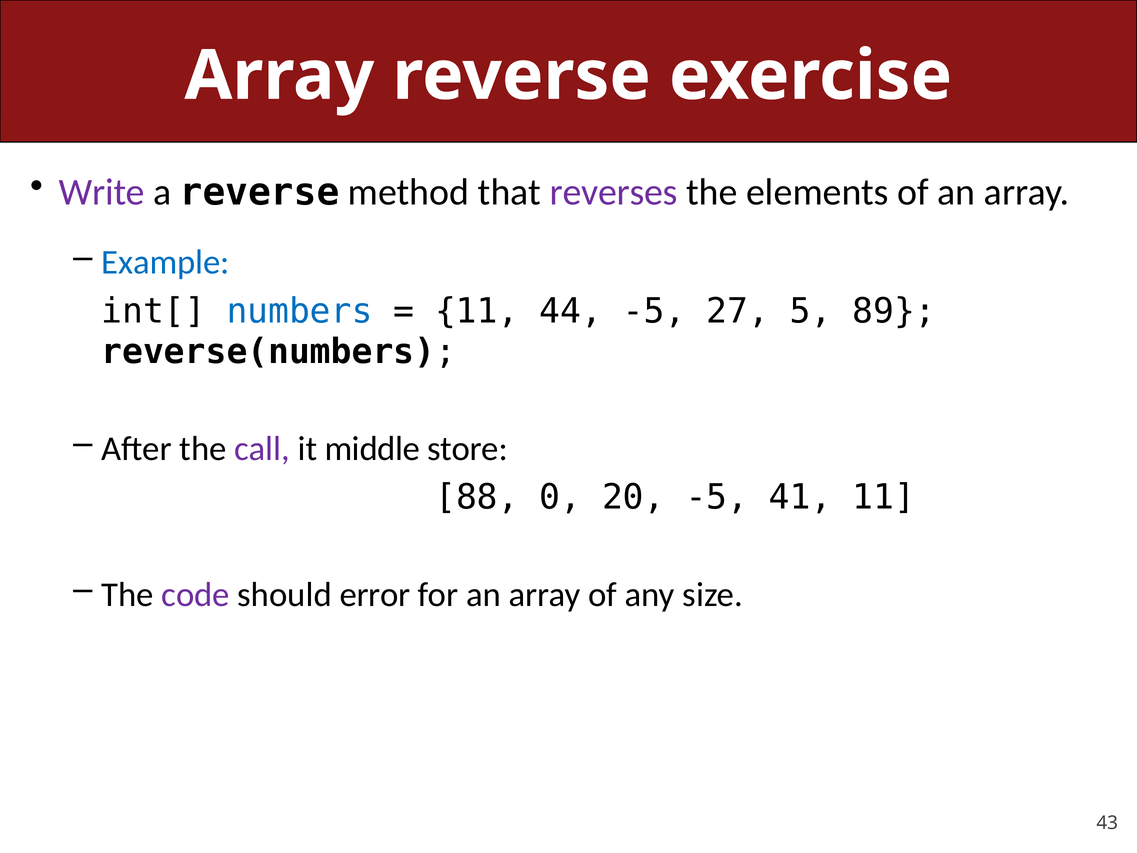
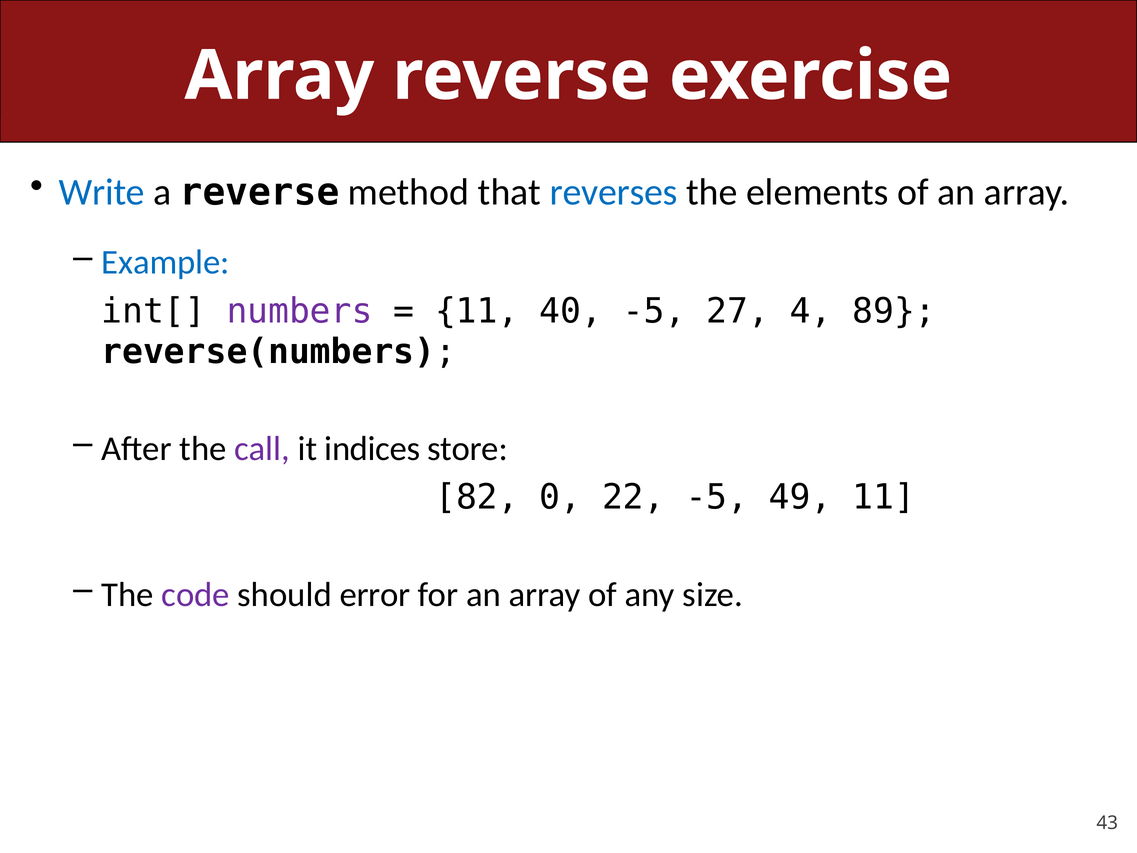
Write colour: purple -> blue (102, 192)
reverses colour: purple -> blue (614, 192)
numbers colour: blue -> purple (300, 311)
44: 44 -> 40 (571, 311)
5: 5 -> 4 (811, 311)
middle: middle -> indices (372, 449)
88: 88 -> 82 (477, 497)
20: 20 -> 22 (633, 497)
41: 41 -> 49 (800, 497)
